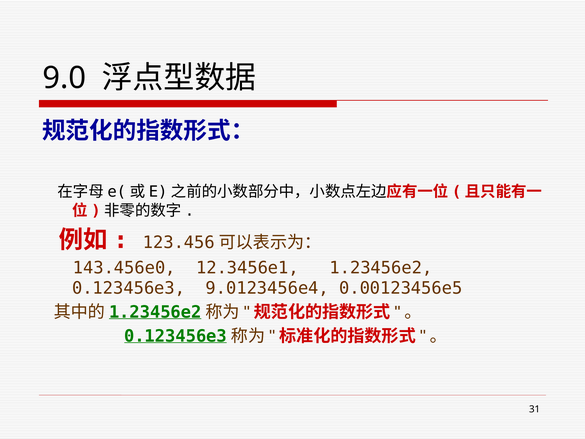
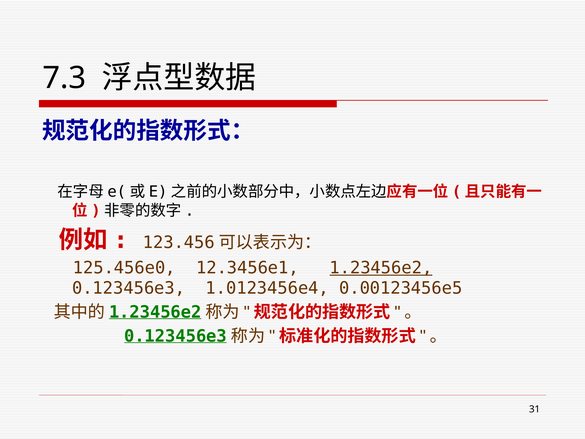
9.0: 9.0 -> 7.3 (64, 78)
143.456e0: 143.456e0 -> 125.456e0 (124, 268)
1.23456e2 underline: none -> present (381, 268)
9.0123456e4: 9.0123456e4 -> 1.0123456e4 (267, 288)
